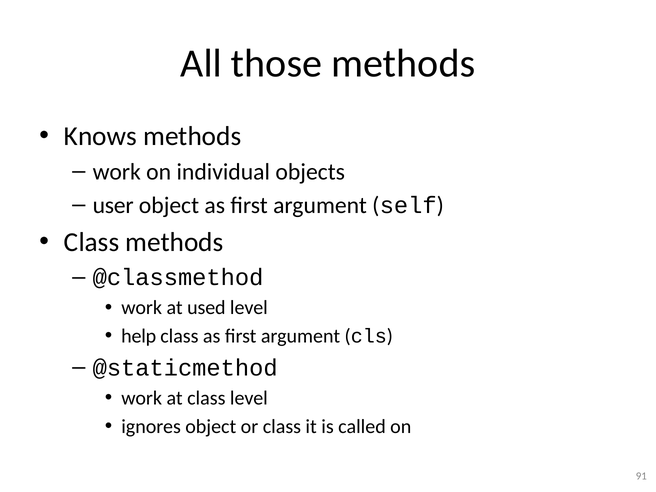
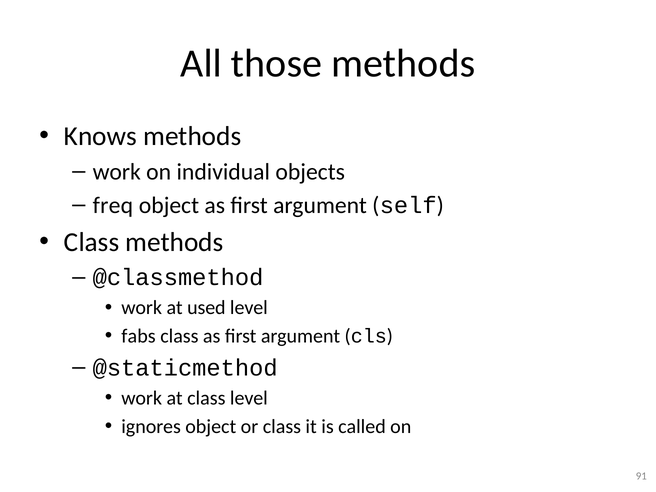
user: user -> freq (113, 205)
help: help -> fabs (139, 336)
